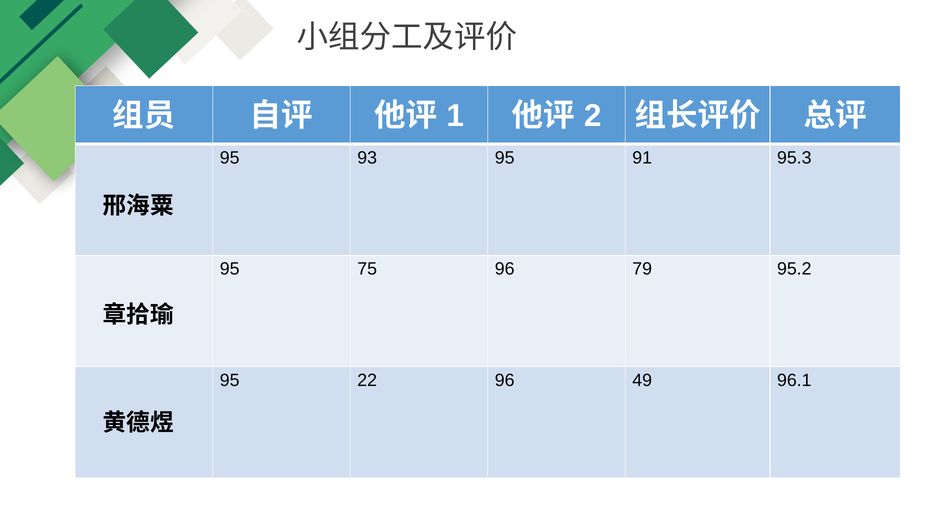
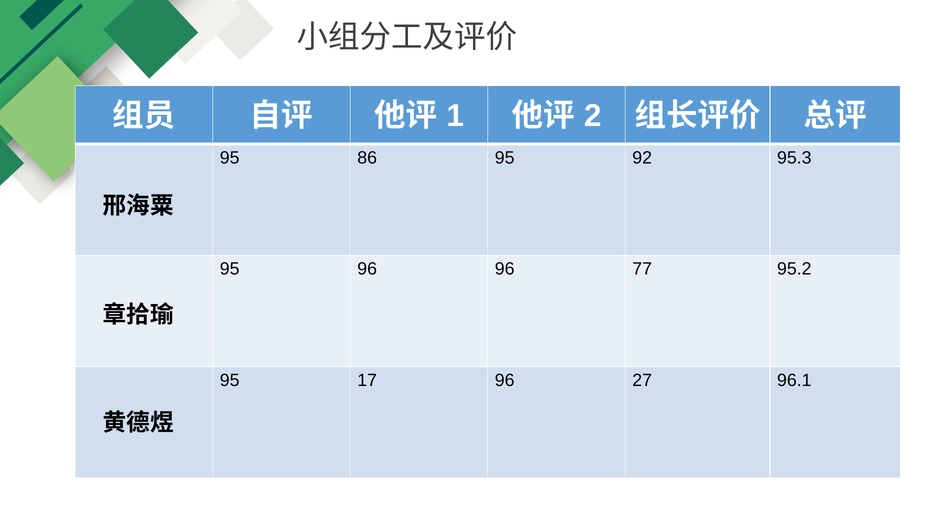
93: 93 -> 86 (367, 158)
91: 91 -> 92 (642, 158)
95 75: 75 -> 96 (367, 269)
79: 79 -> 77 (642, 269)
22: 22 -> 17 (367, 380)
49: 49 -> 27 (642, 380)
